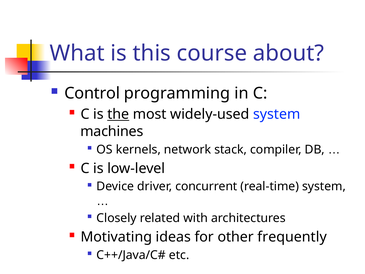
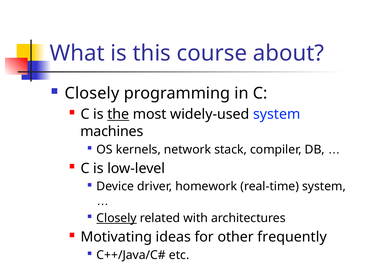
Control: Control -> Closely (92, 93)
concurrent: concurrent -> homework (206, 186)
Closely underline: none -> present (117, 218)
